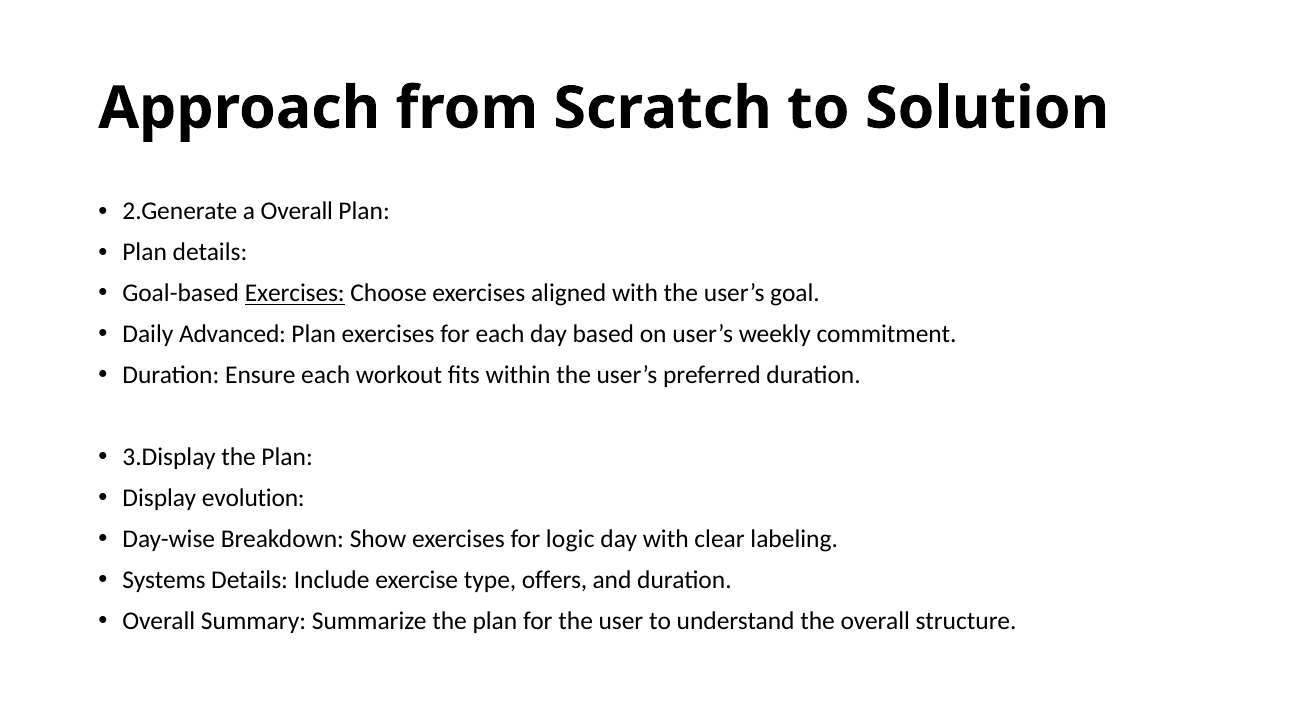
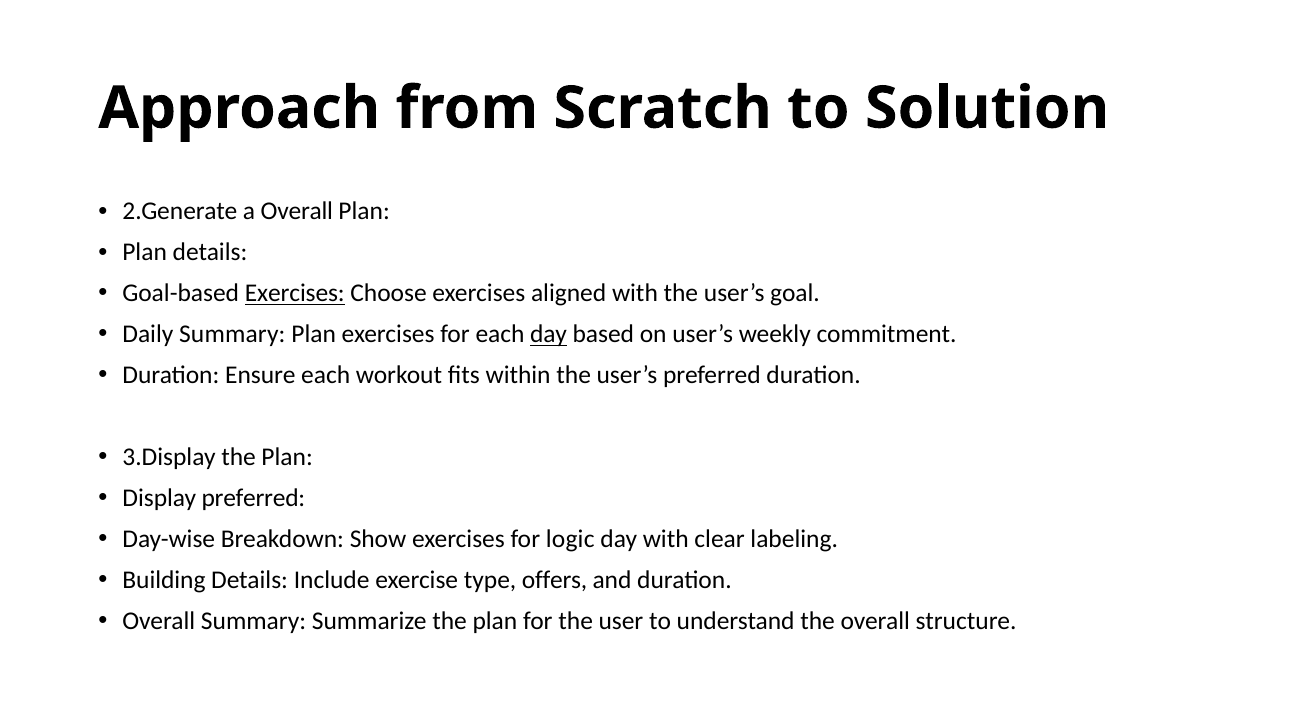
Daily Advanced: Advanced -> Summary (232, 334)
day underline: none -> present (549, 334)
Display evolution: evolution -> preferred (253, 498)
Systems: Systems -> Building (164, 580)
